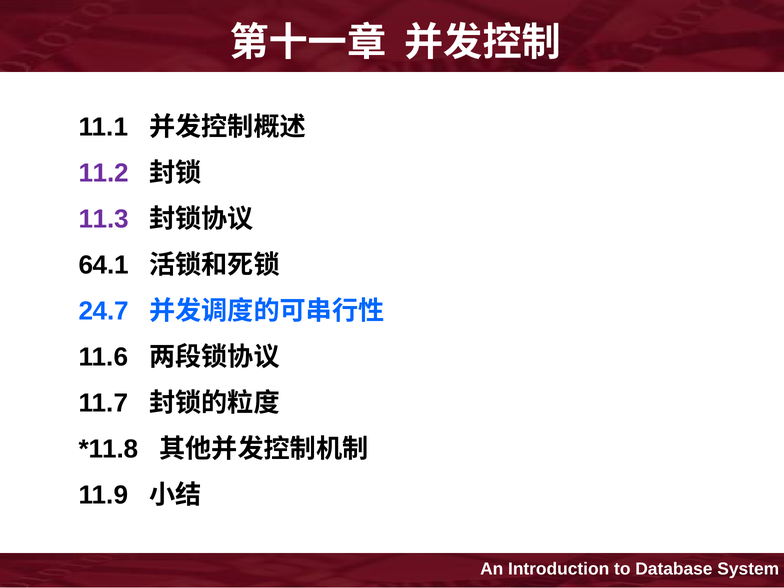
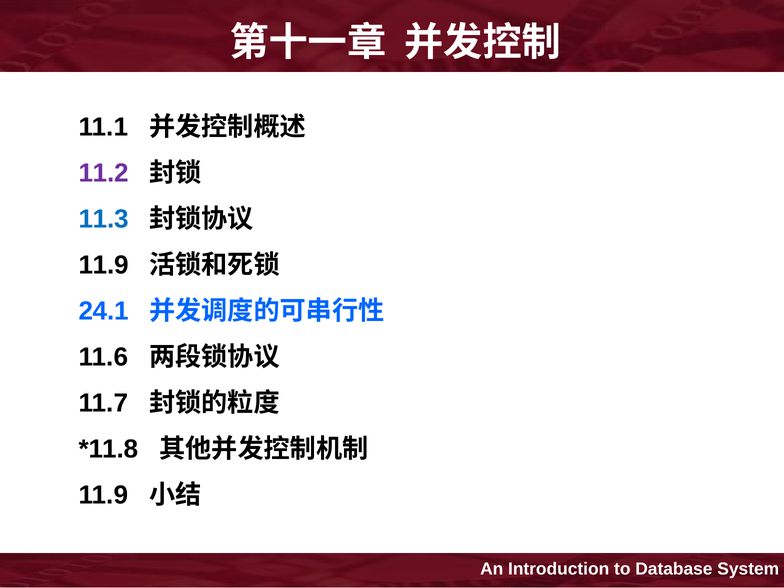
11.3 colour: purple -> blue (104, 219)
64.1: 64.1 -> 11.9 (104, 265)
24.7: 24.7 -> 24.1 (104, 311)
